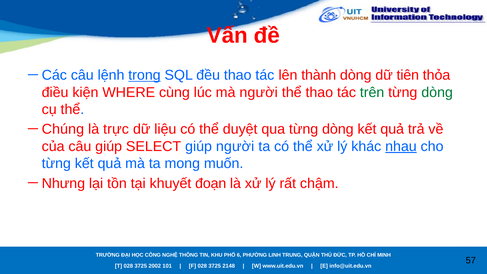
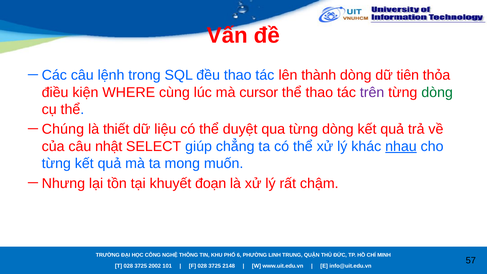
trong underline: present -> none (144, 75)
mà người: người -> cursor (259, 92)
trên colour: green -> purple (372, 92)
trực: trực -> thiết (116, 129)
câu giúp: giúp -> nhật (109, 146)
giúp người: người -> chẳng (235, 146)
